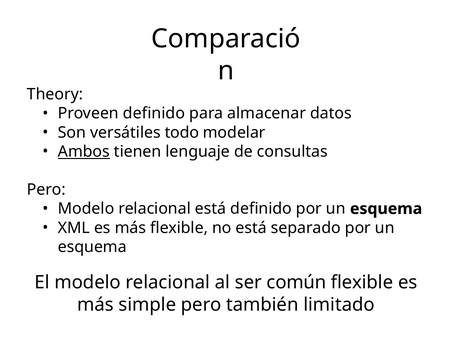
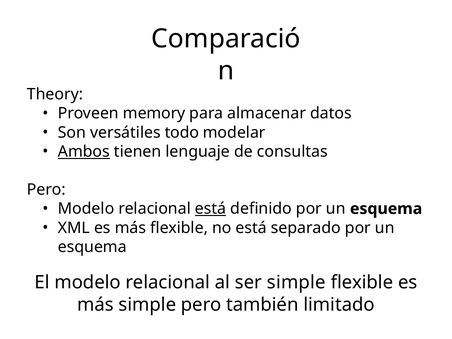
Proveen definido: definido -> memory (154, 113)
está underline: none -> present (211, 209)
ser común: común -> simple (296, 282)
